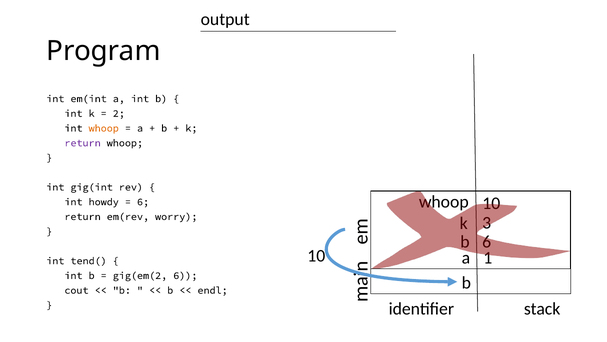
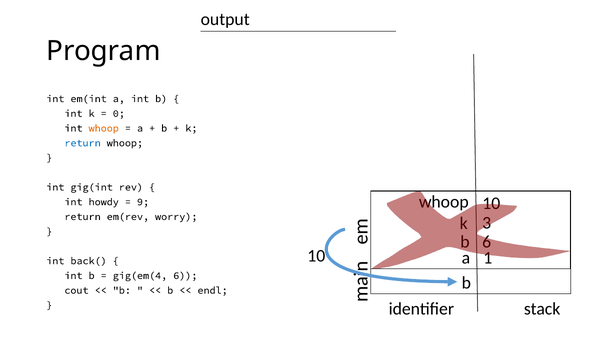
2: 2 -> 0 (119, 113)
return colour: purple -> blue (83, 143)
6: 6 -> 9 (143, 202)
tend(: tend( -> back( (89, 260)
gig(em(2: gig(em(2 -> gig(em(4 (140, 275)
